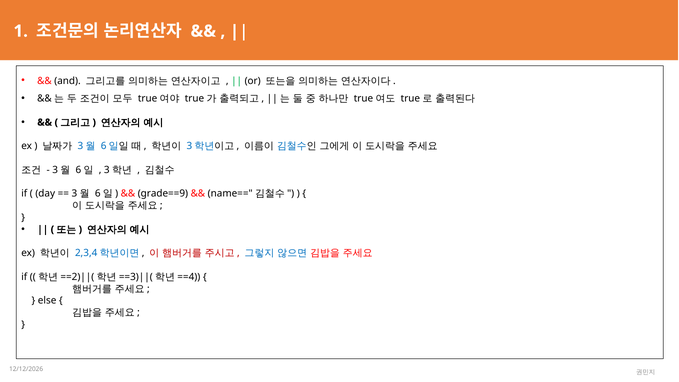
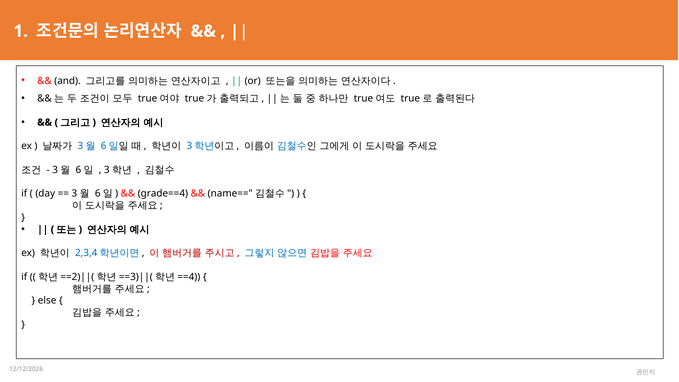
grade==9: grade==9 -> grade==4 (163, 194)
